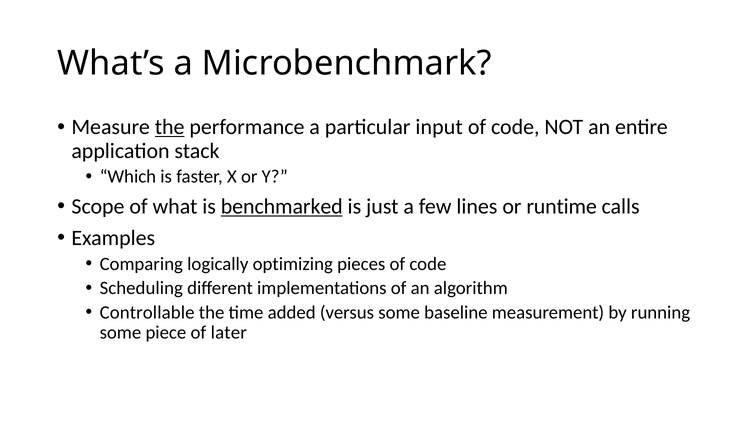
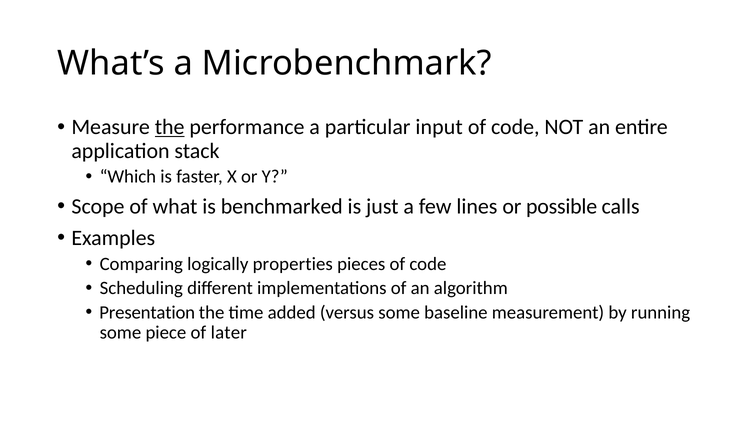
benchmarked underline: present -> none (282, 207)
runtime: runtime -> possible (562, 207)
optimizing: optimizing -> properties (293, 264)
Controllable: Controllable -> Presentation (147, 312)
